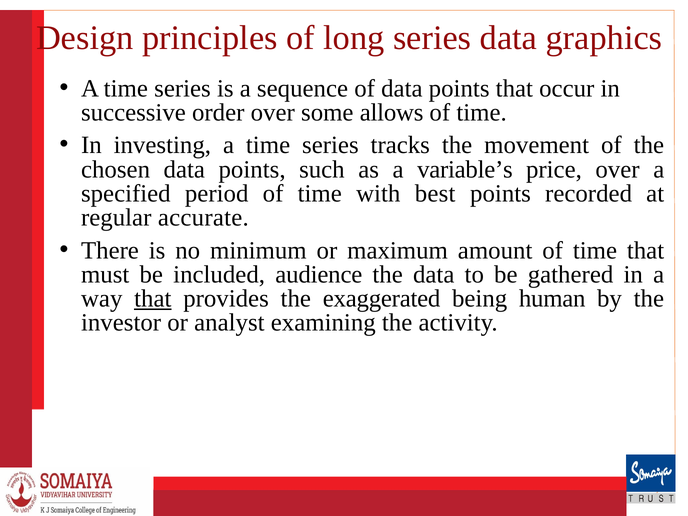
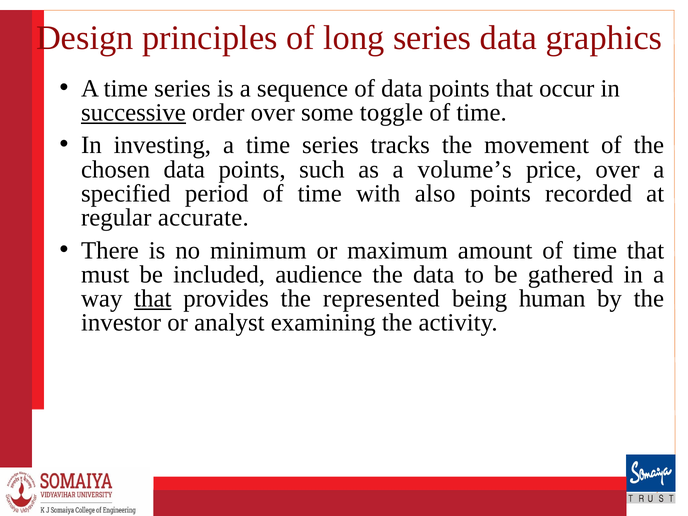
successive underline: none -> present (133, 112)
allows: allows -> toggle (391, 112)
variable’s: variable’s -> volume’s (465, 169)
best: best -> also (435, 193)
exaggerated: exaggerated -> represented (381, 299)
